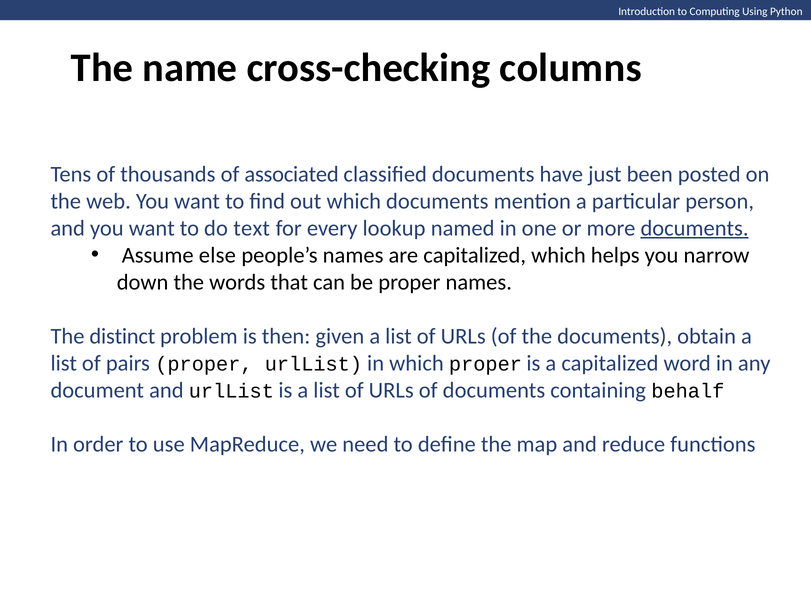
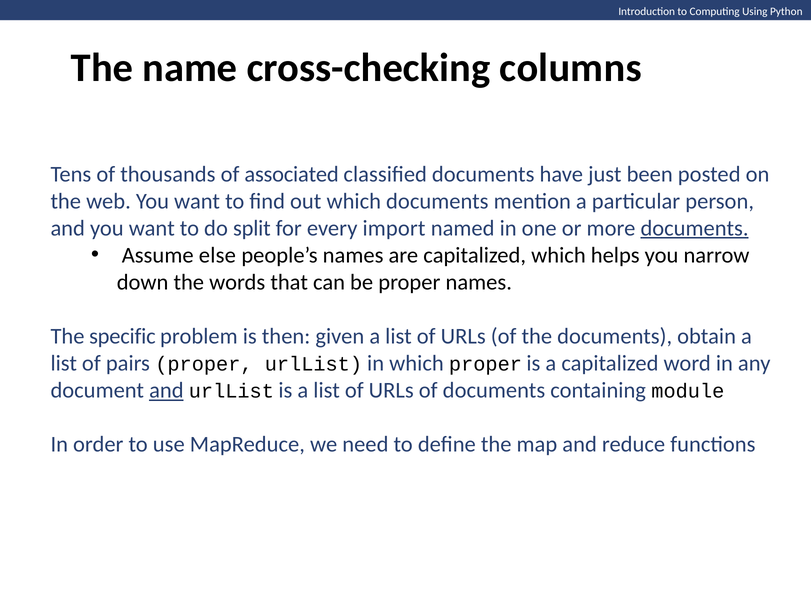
text: text -> split (252, 228)
lookup: lookup -> import (394, 228)
distinct: distinct -> specific (122, 337)
and underline: none -> present (166, 391)
behalf: behalf -> module (688, 391)
